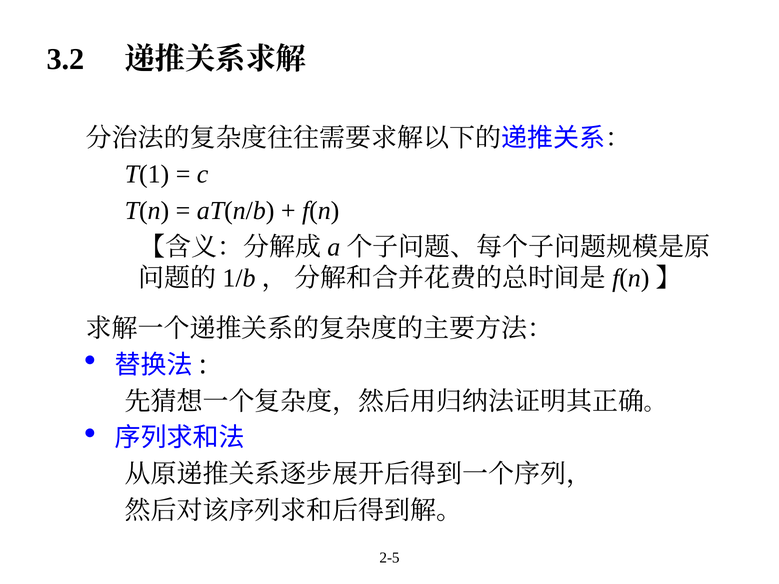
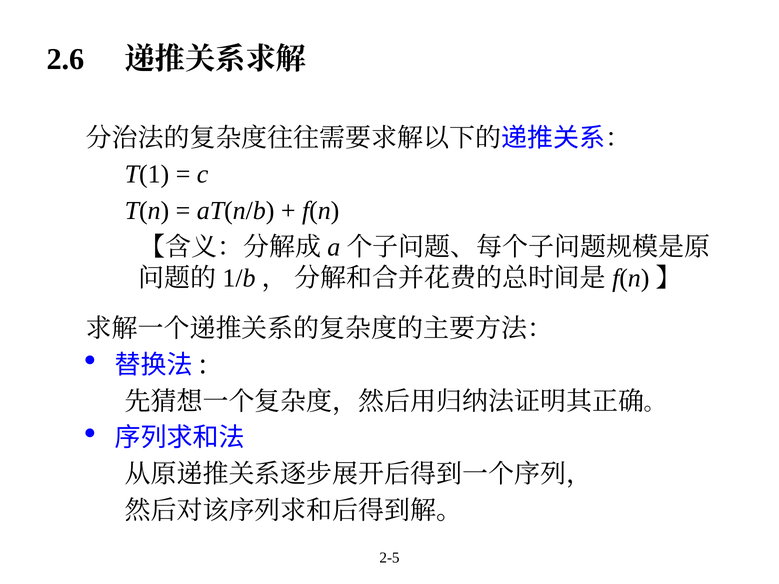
3.2: 3.2 -> 2.6 (66, 59)
